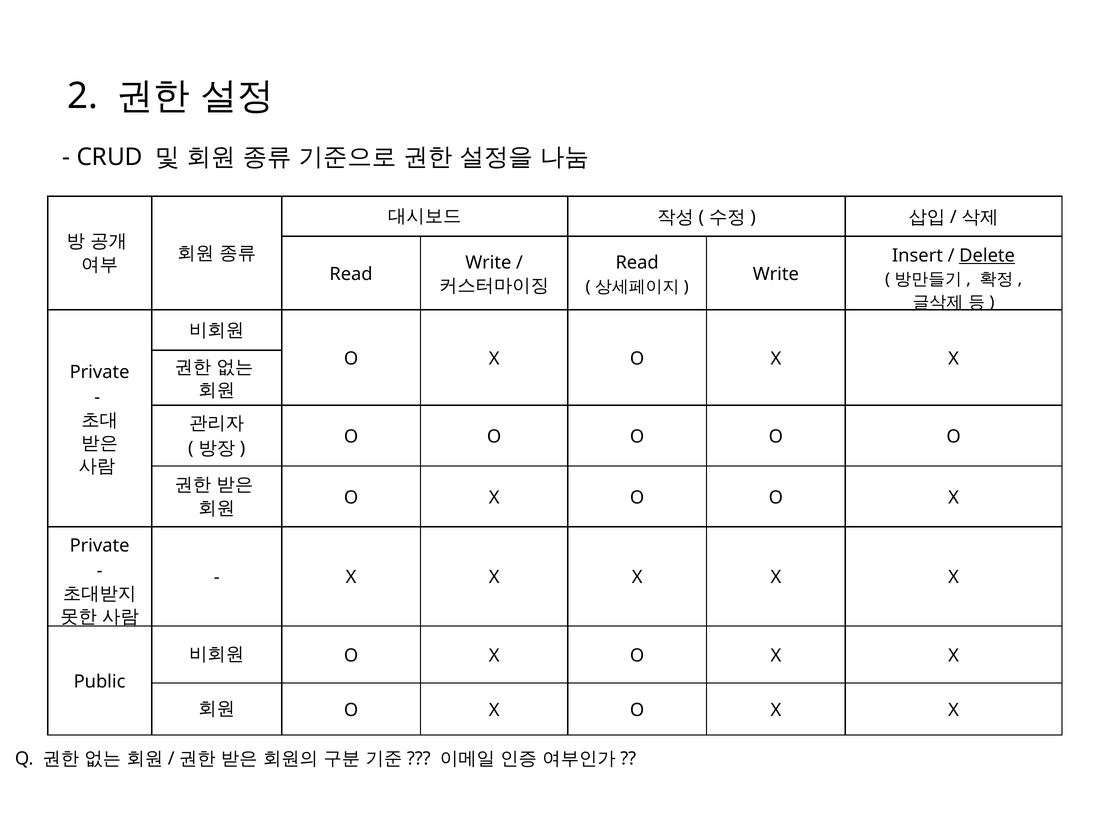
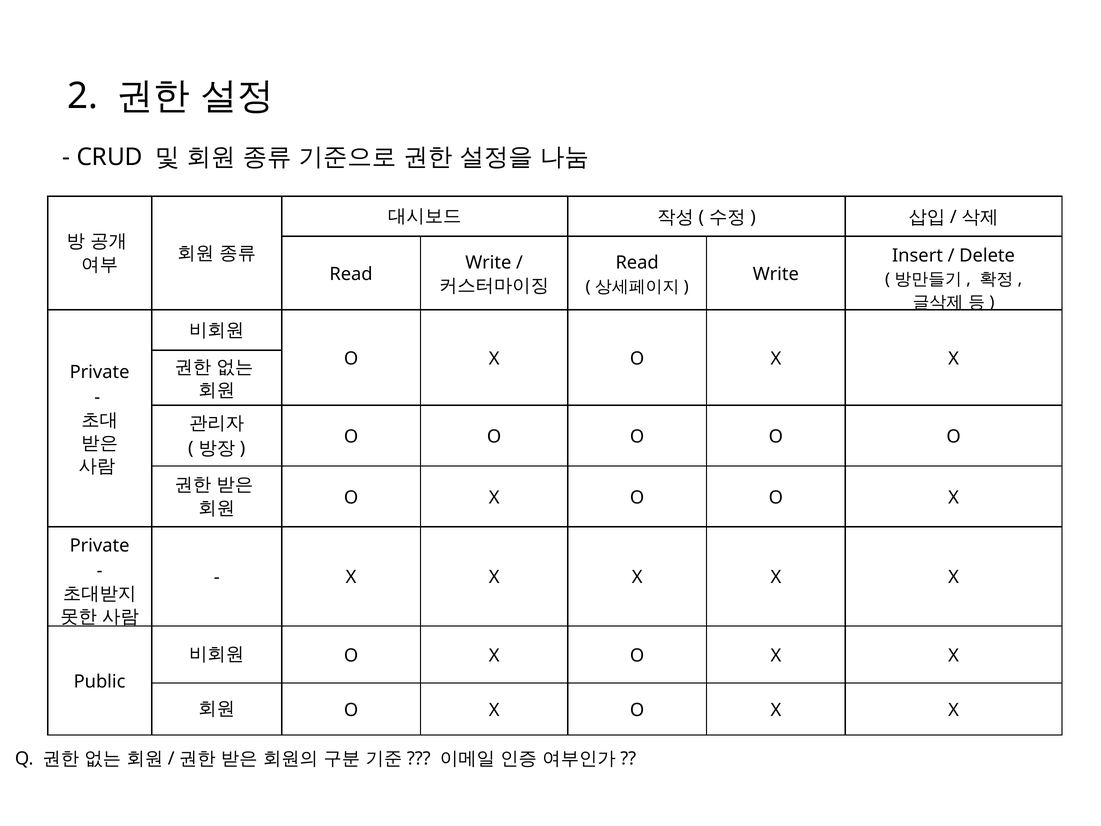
Delete underline: present -> none (987, 255)
